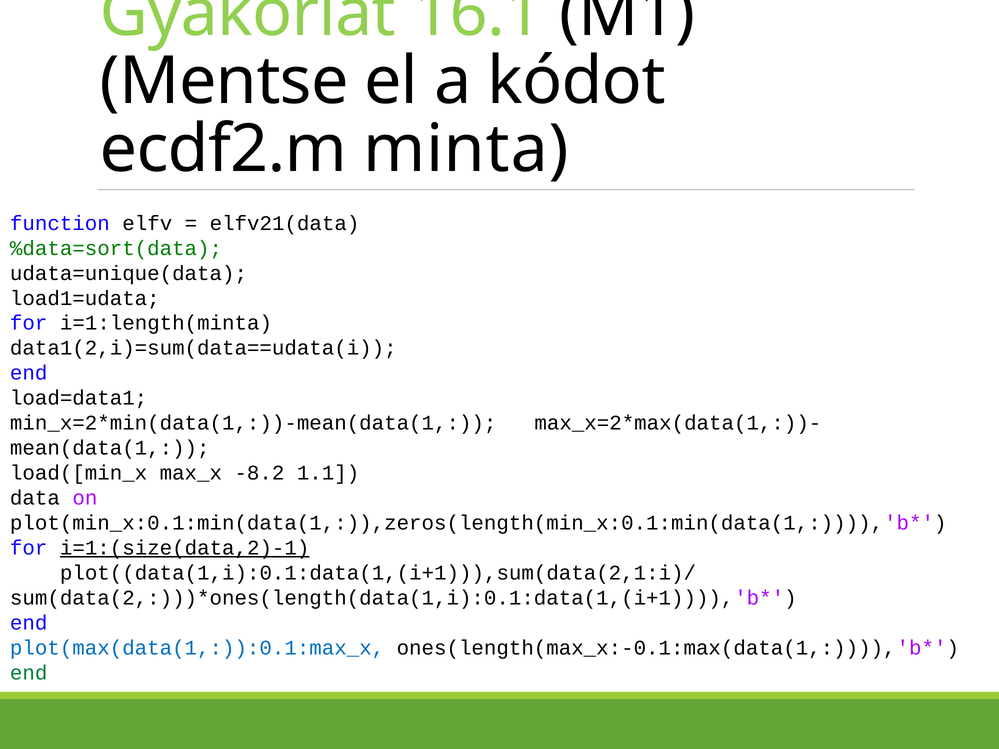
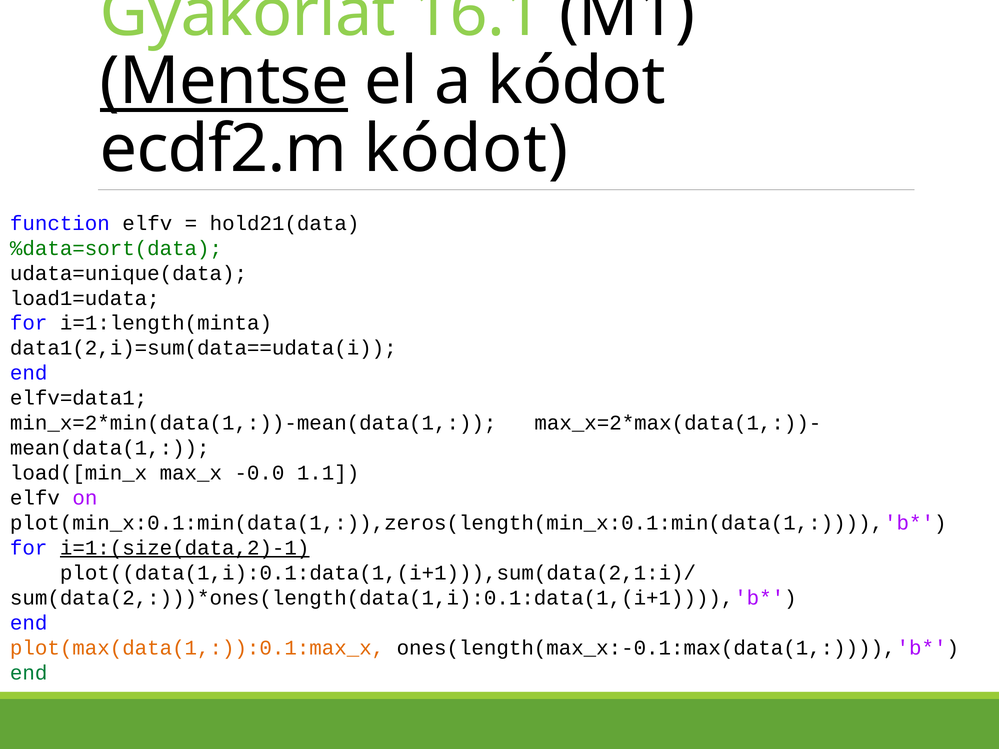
Mentse underline: none -> present (224, 81)
ecdf2.m minta: minta -> kódot (466, 149)
elfv21(data: elfv21(data -> hold21(data (285, 223)
load=data1: load=data1 -> elfv=data1 (79, 398)
-8.2: -8.2 -> -0.0 (259, 473)
data: data -> elfv (35, 498)
plot(max(data(1,:)):0.1:max_x colour: blue -> orange (197, 648)
